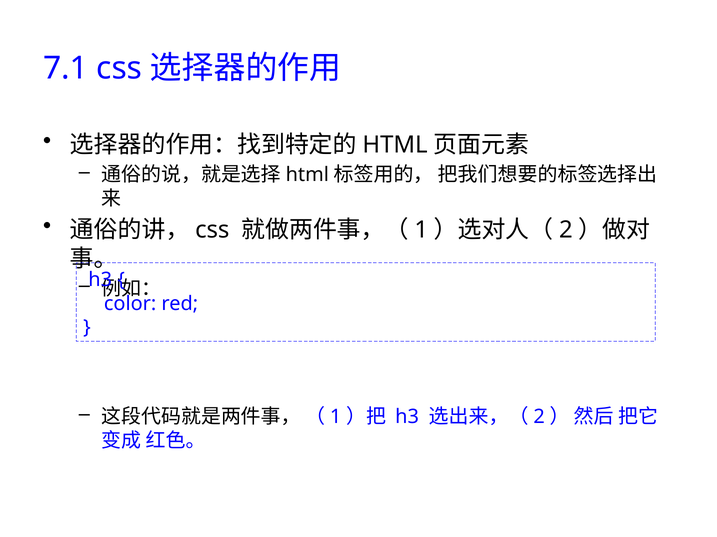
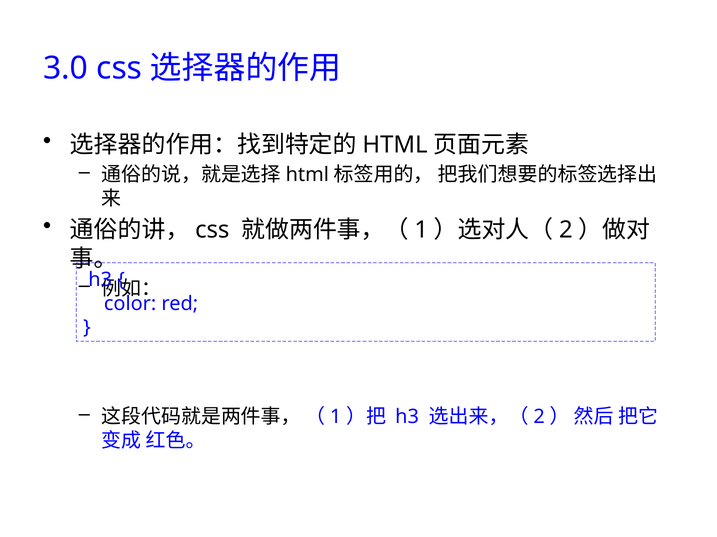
7.1: 7.1 -> 3.0 (66, 69)
